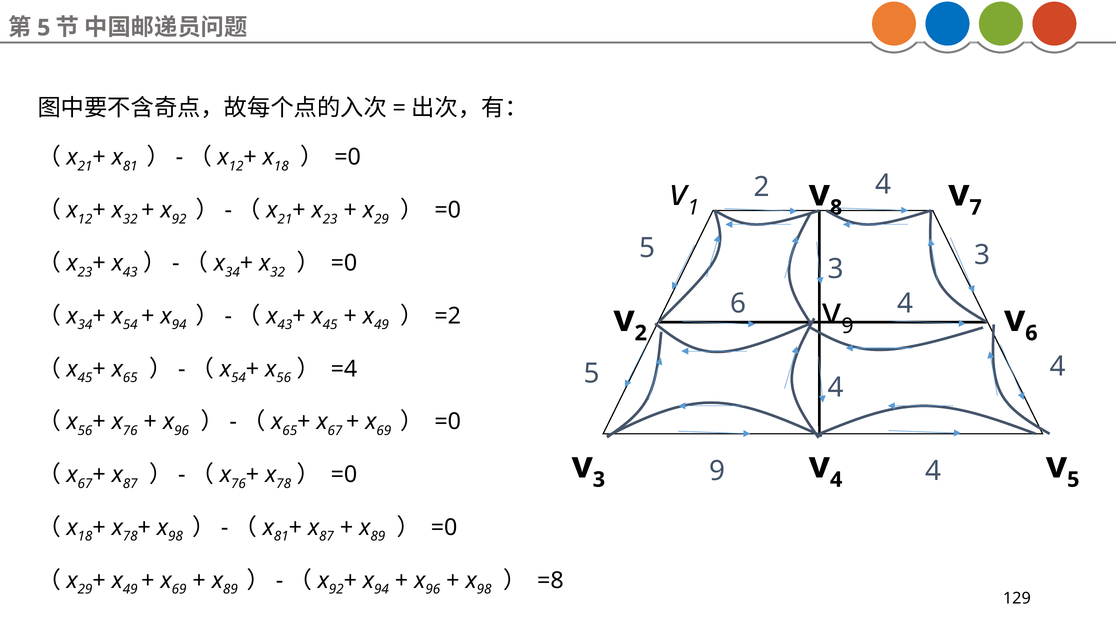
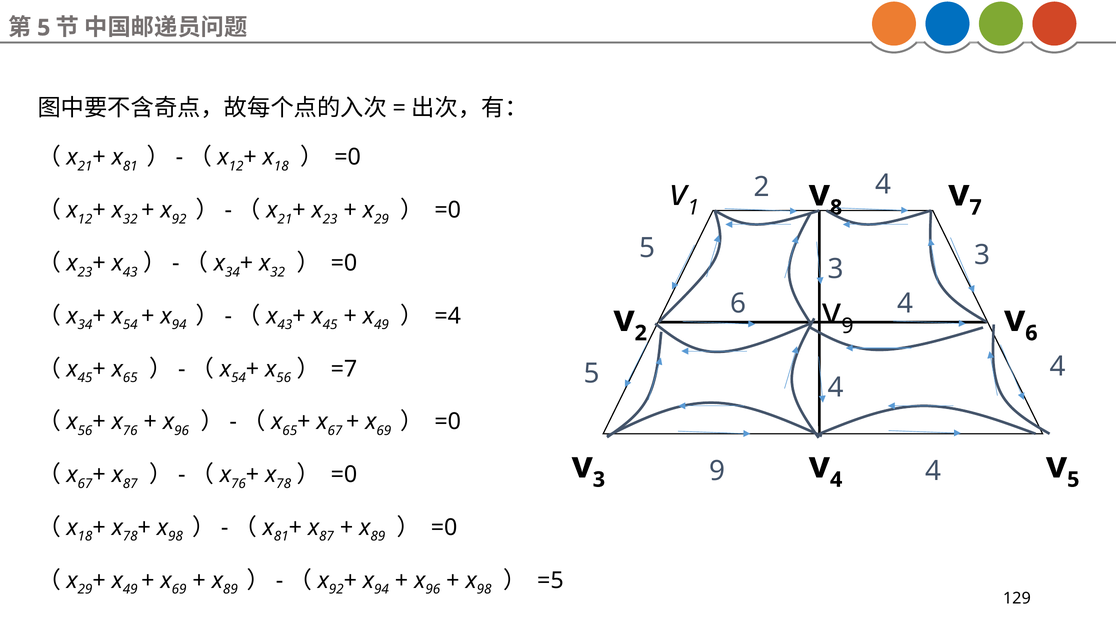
=2: =2 -> =4 (448, 316)
=4: =4 -> =7 (344, 369)
=8: =8 -> =5 (550, 580)
